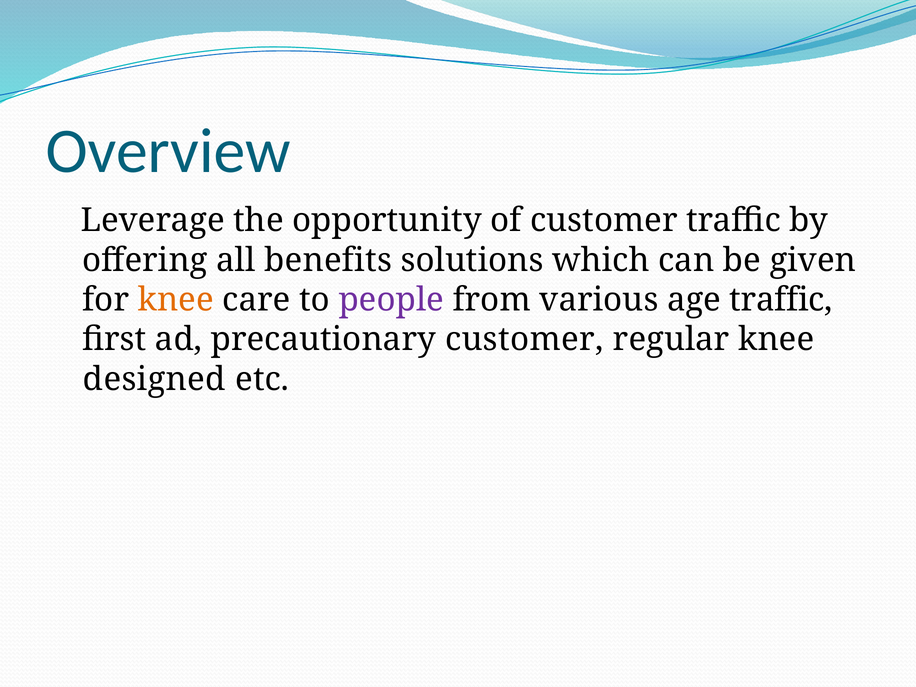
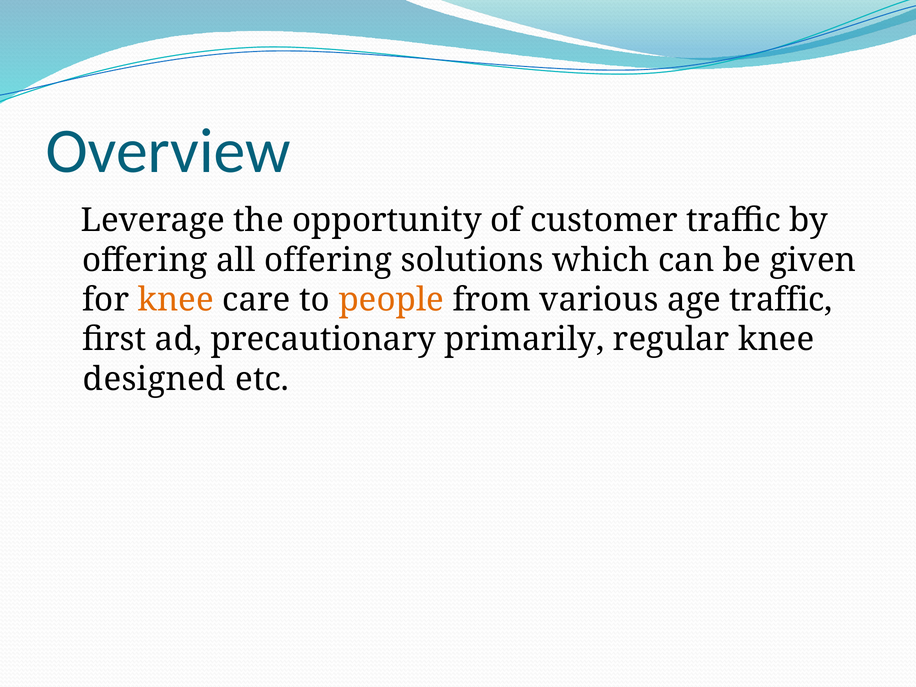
all benefits: benefits -> offering (328, 260)
people colour: purple -> orange (391, 300)
precautionary customer: customer -> primarily (524, 340)
